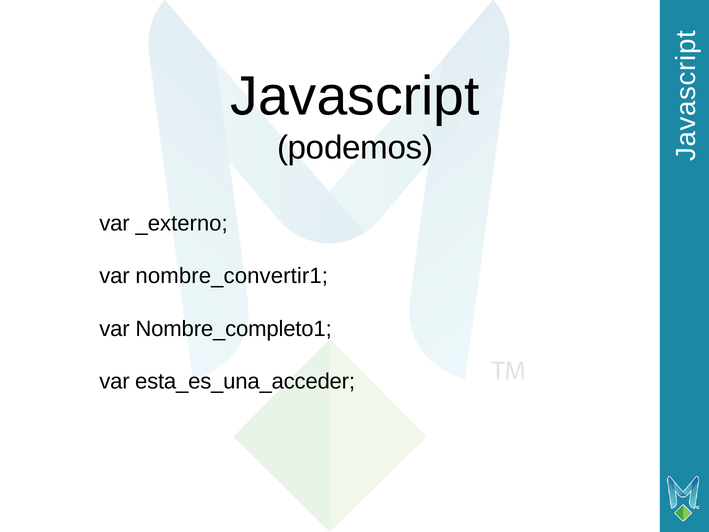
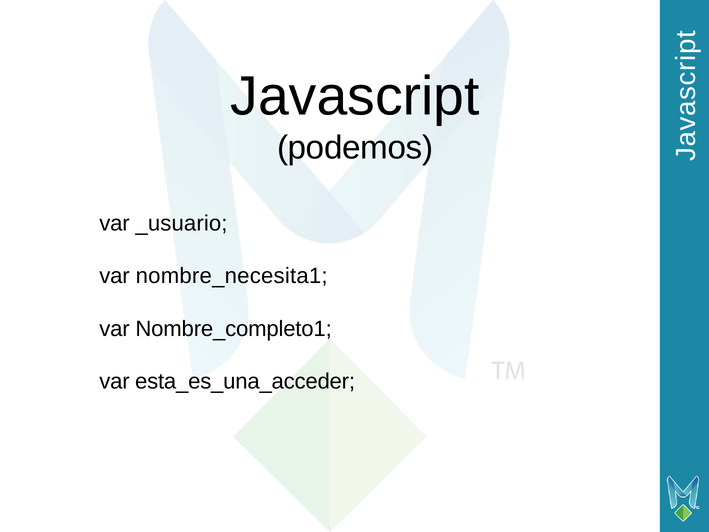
_externo: _externo -> _usuario (182, 223)
nombre_convertir1: nombre_convertir1 -> nombre_necesita1 (232, 276)
